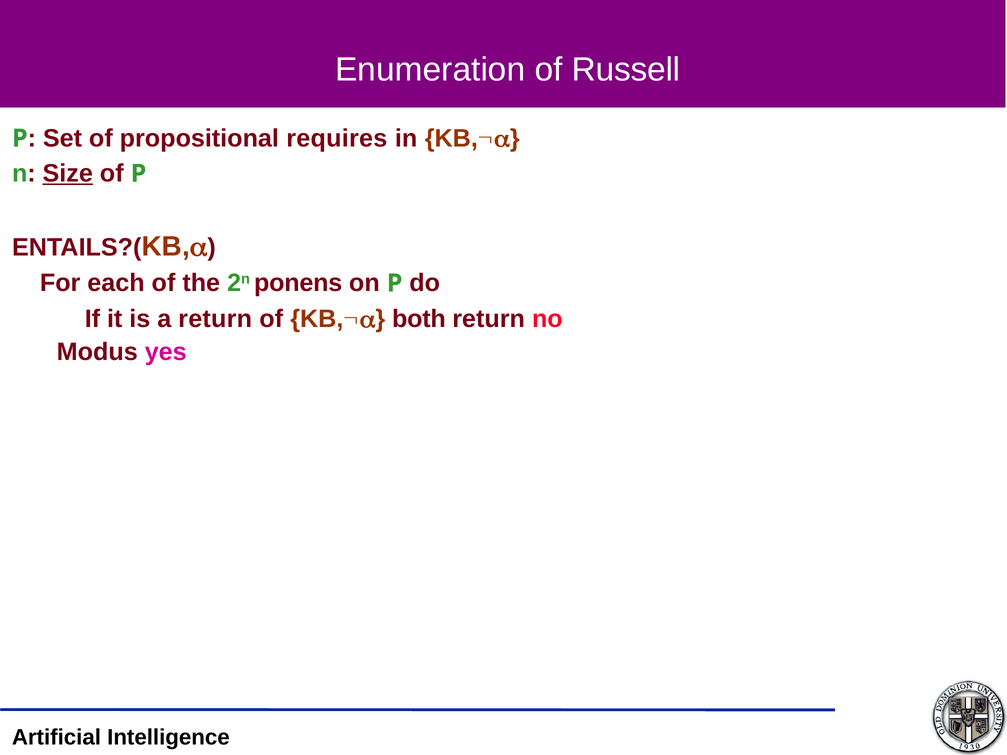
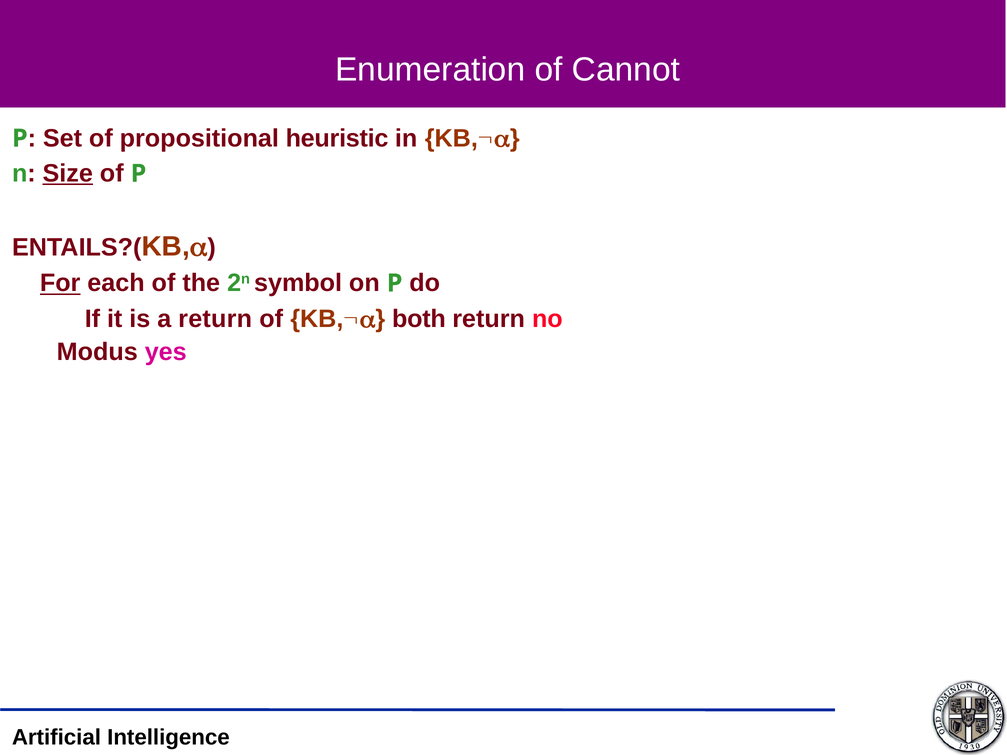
Russell: Russell -> Cannot (626, 69)
requires: requires -> heuristic (337, 138)
For underline: none -> present (60, 283)
ponens: ponens -> symbol (298, 283)
